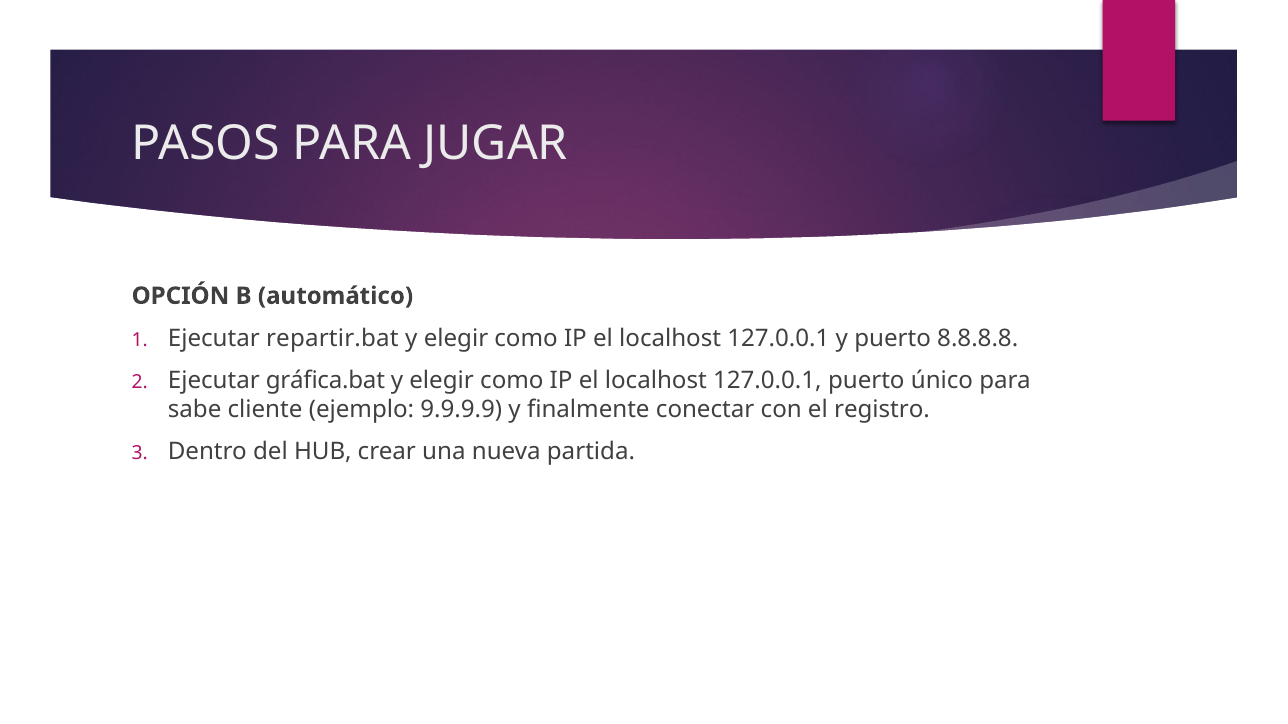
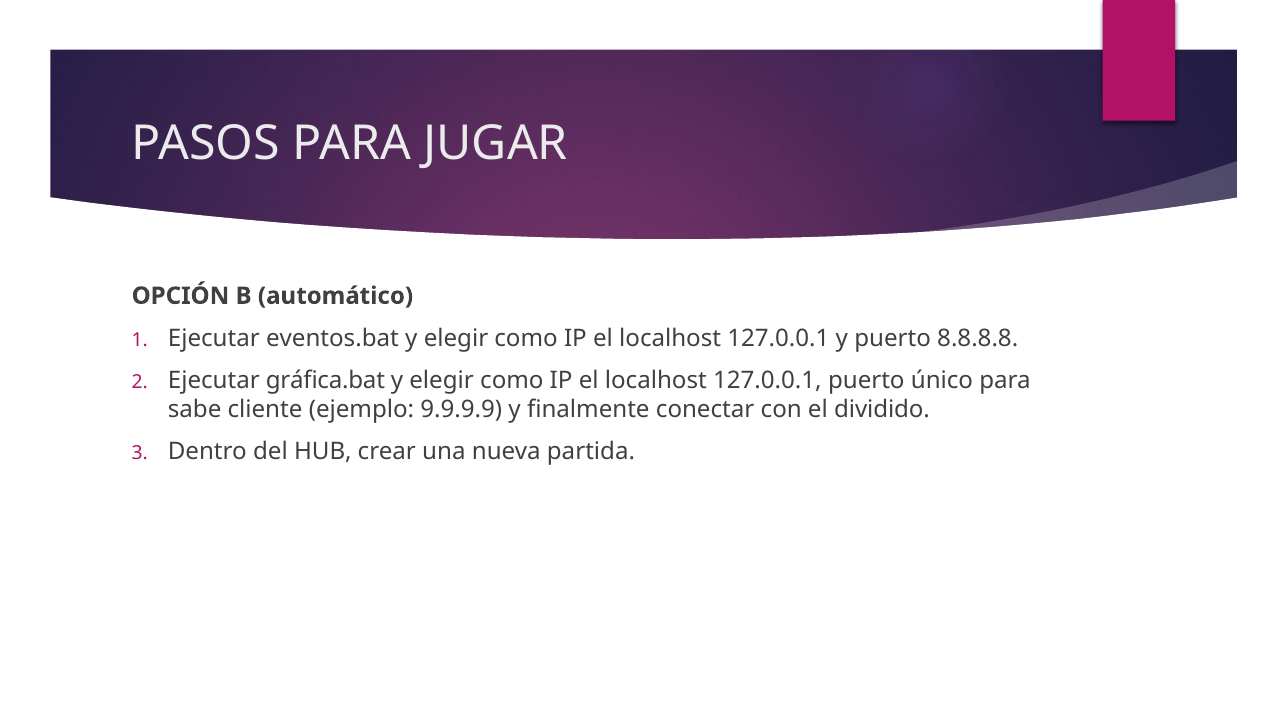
repartir.bat: repartir.bat -> eventos.bat (332, 338)
registro: registro -> dividido (882, 410)
